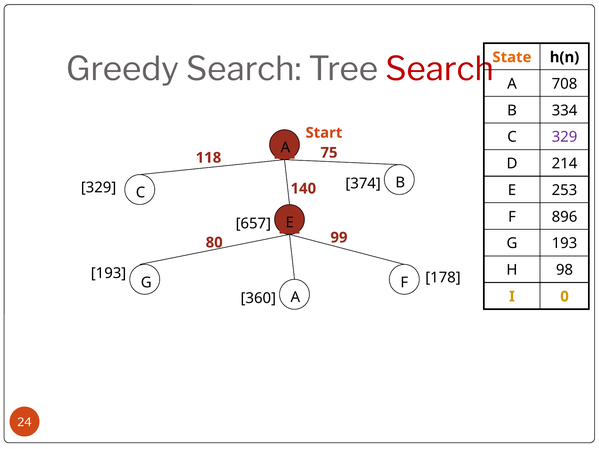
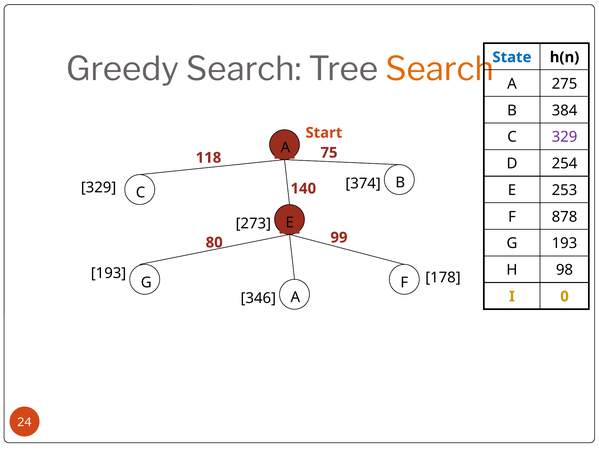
Search colour: red -> orange (440, 69)
State colour: orange -> blue (512, 57)
708: 708 -> 275 (564, 84)
334: 334 -> 384 (564, 110)
214: 214 -> 254 (564, 164)
896: 896 -> 878 (564, 217)
657: 657 -> 273 (253, 224)
360: 360 -> 346 (258, 298)
